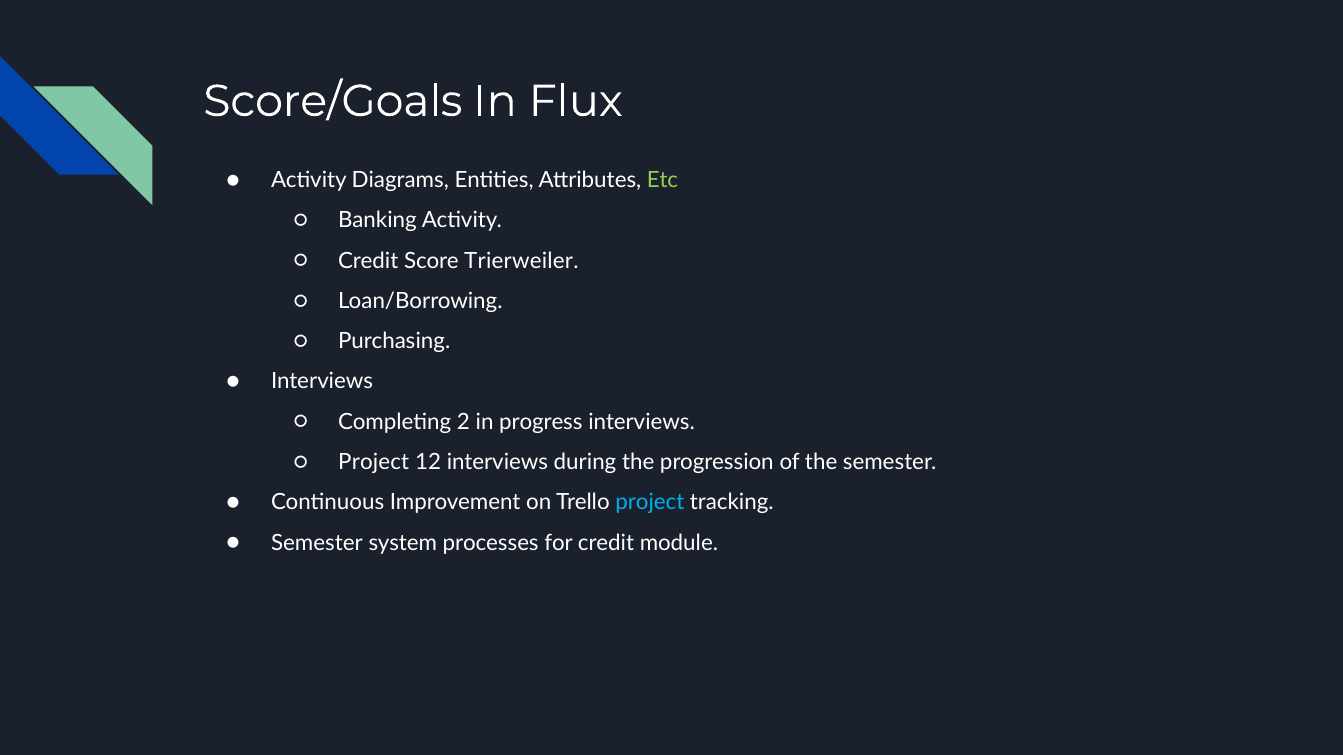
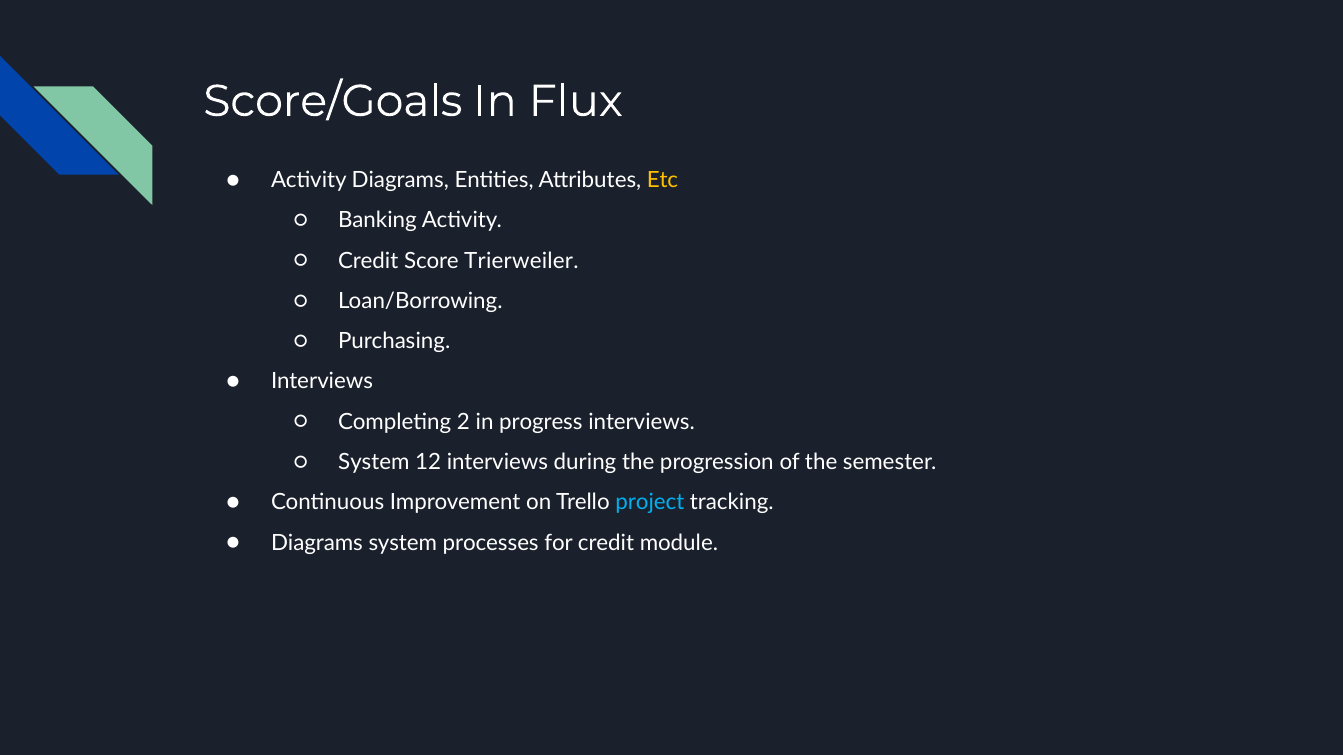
Etc colour: light green -> yellow (663, 180)
Project: Project -> System (374, 462)
Semester: Semester -> Diagrams (317, 543)
